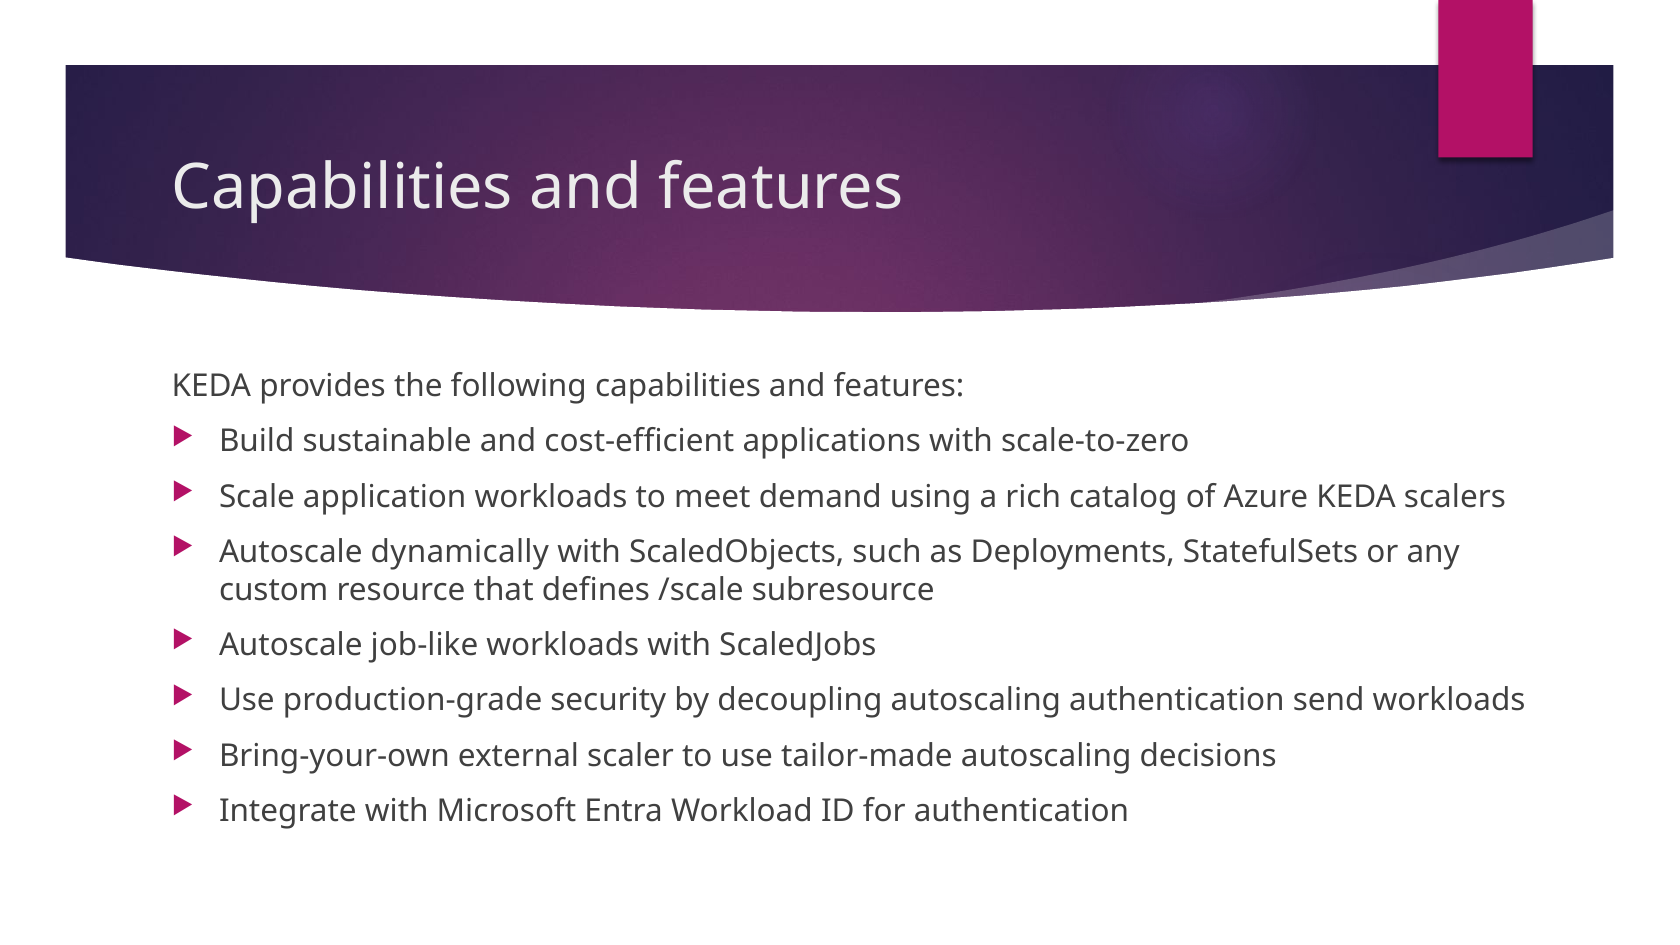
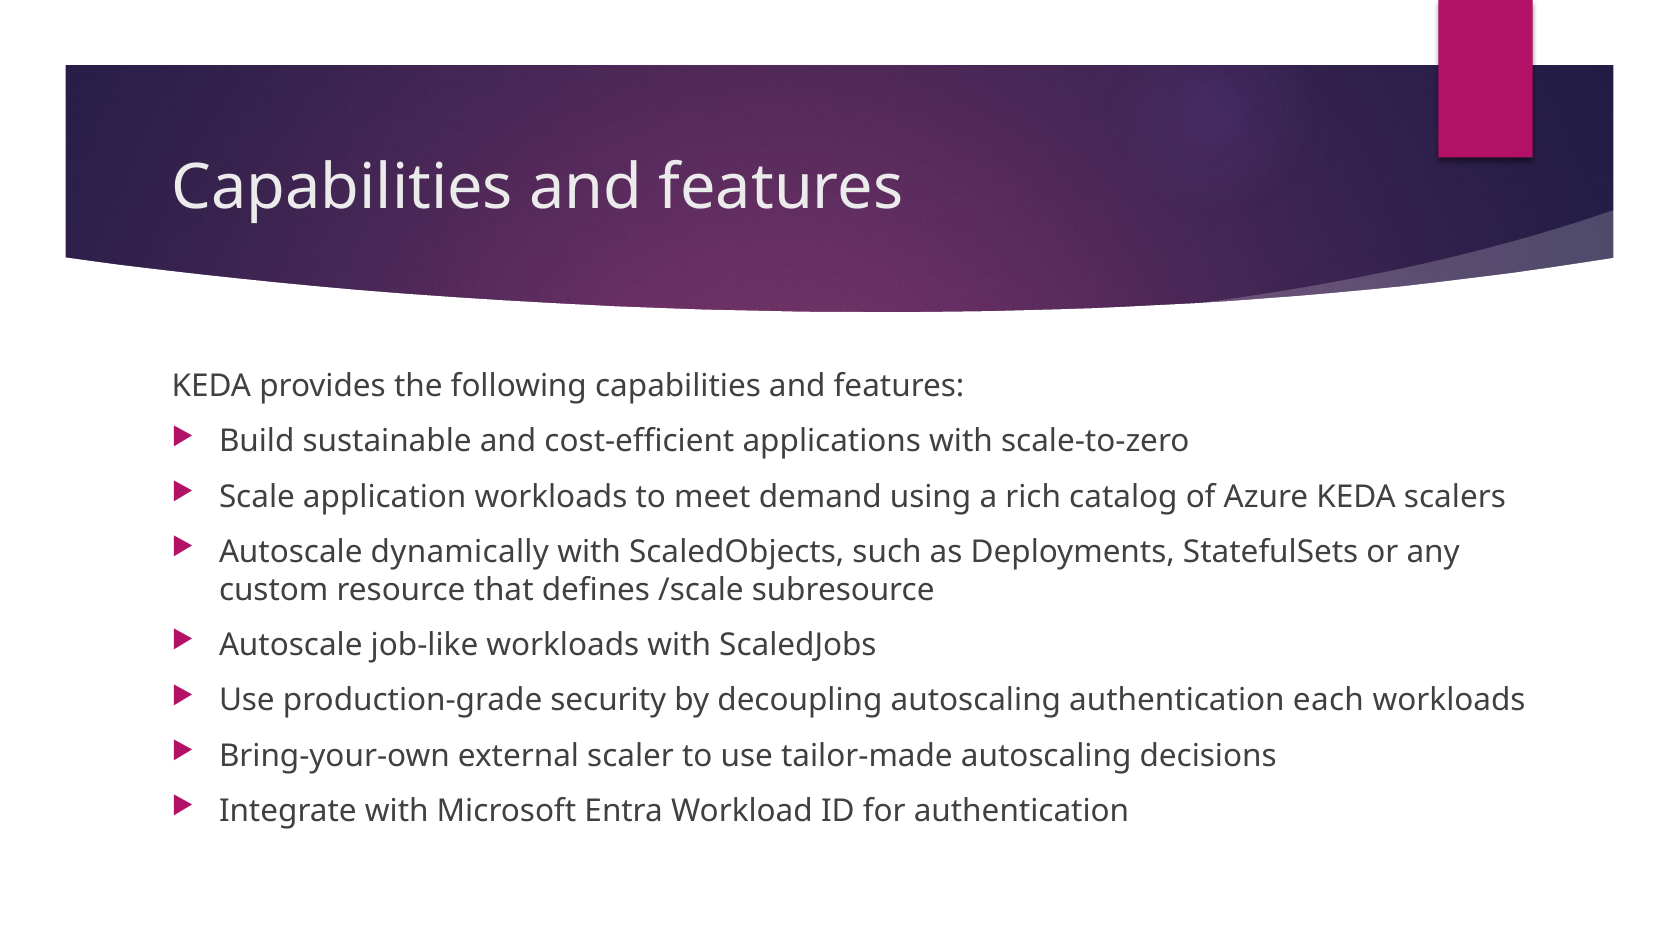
send: send -> each (1328, 701)
